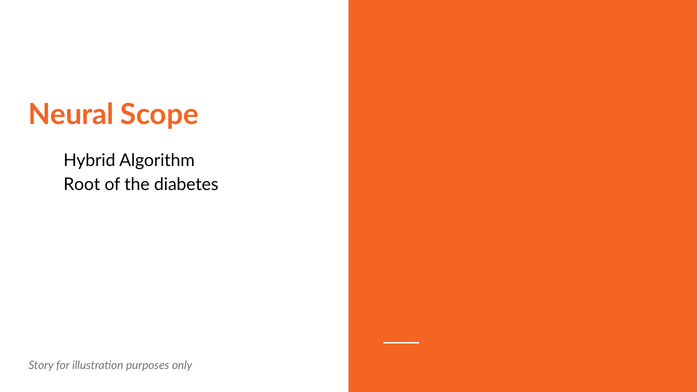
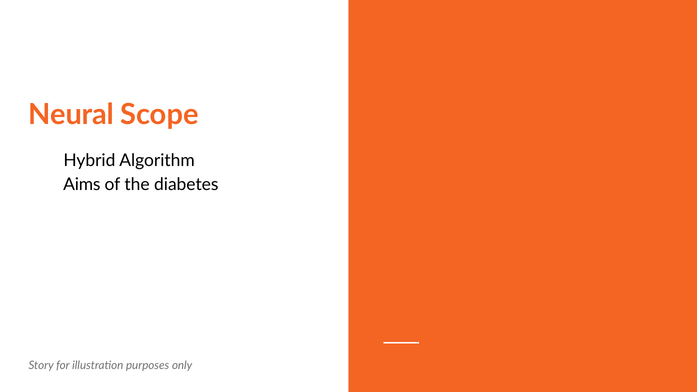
Root: Root -> Aims (82, 185)
